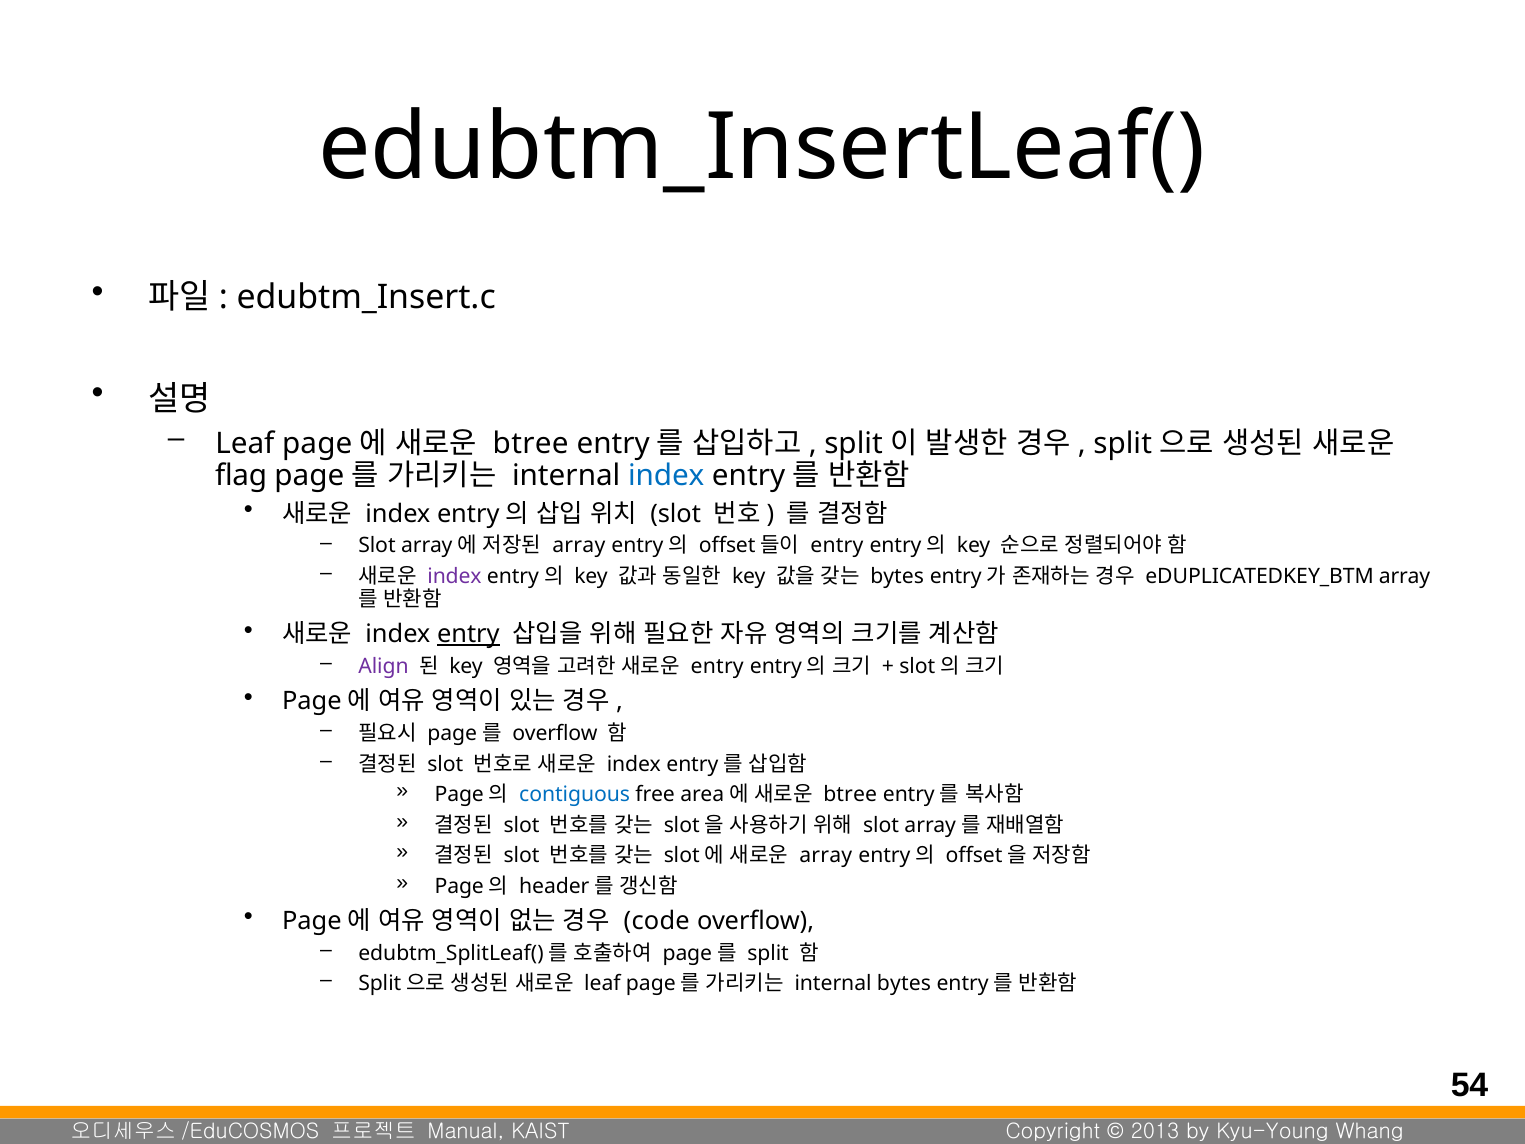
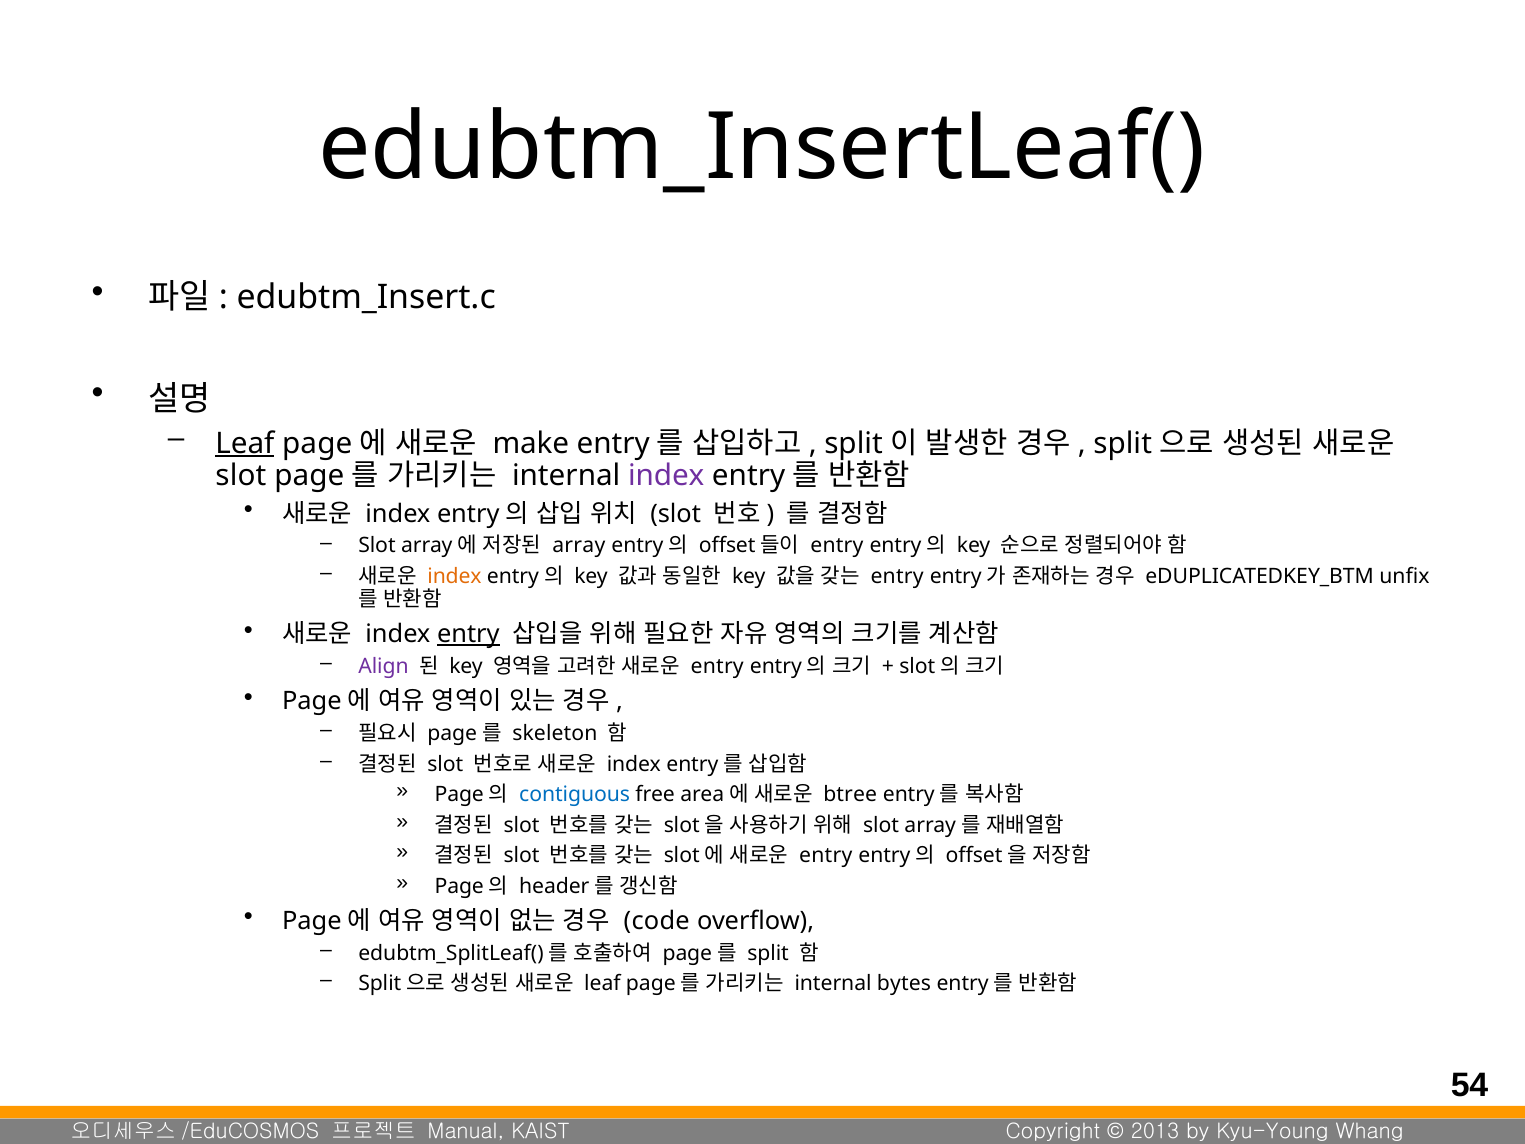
Leaf underline: none -> present (245, 443)
btree: btree -> make (531, 443)
flag: flag -> slot (241, 475)
index colour: blue -> purple (666, 475)
index colour: purple -> orange (455, 576)
bytes: bytes -> entry (897, 576)
eDUPLICATEDKEY_BTM array: array -> unfix (1404, 576)
overflow: overflow -> skeleton (555, 733)
array: array -> entry (826, 855)
